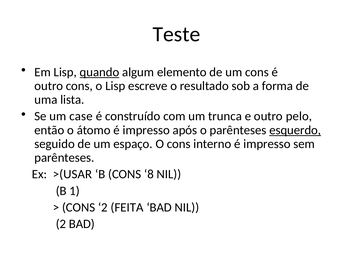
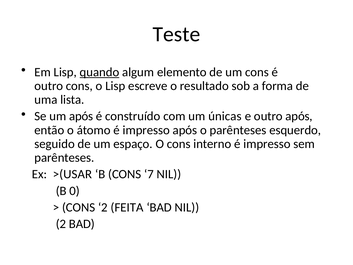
um case: case -> após (81, 116)
trunca: trunca -> únicas (225, 116)
outro pelo: pelo -> após (299, 116)
esquerdo underline: present -> none (295, 130)
8: 8 -> 7 (149, 174)
1: 1 -> 0 (75, 191)
